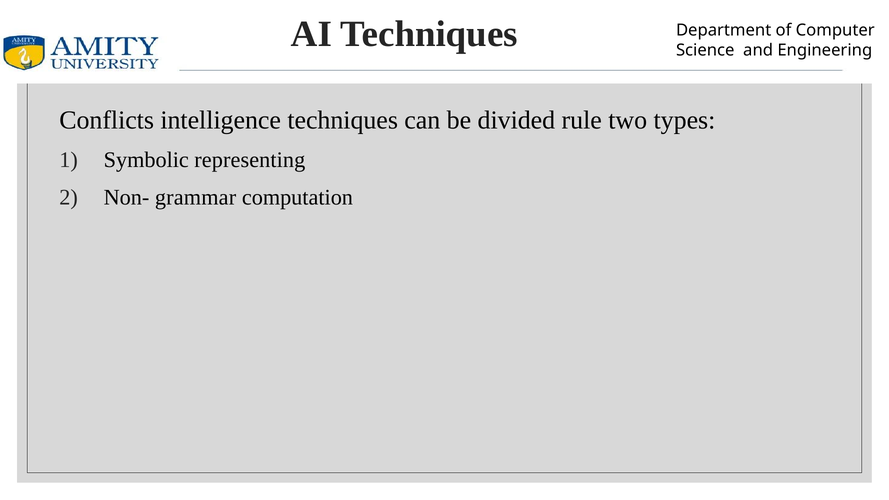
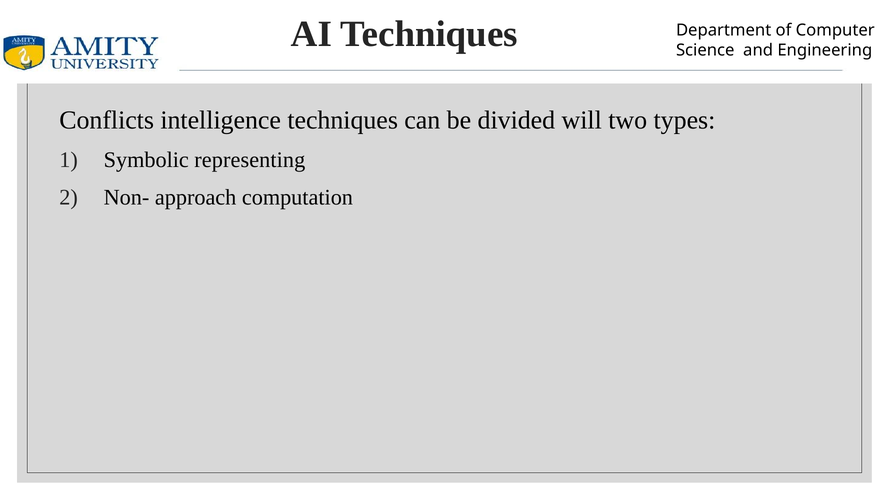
rule: rule -> will (582, 120)
grammar: grammar -> approach (196, 197)
